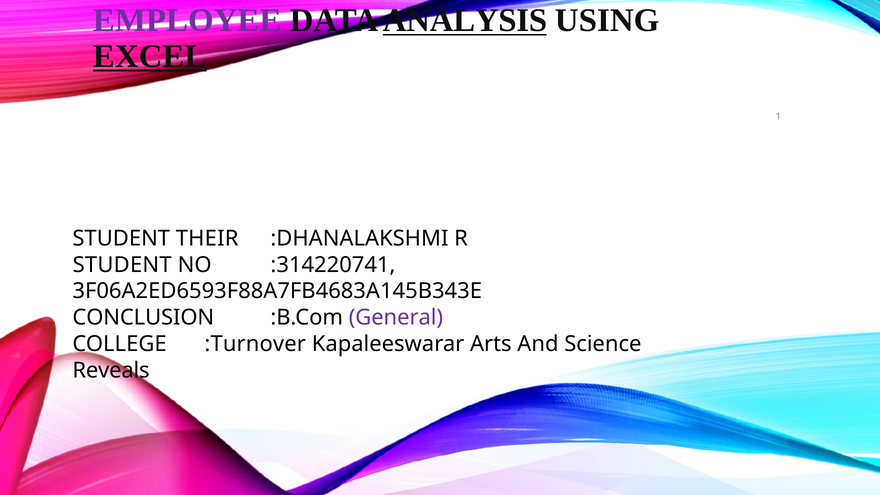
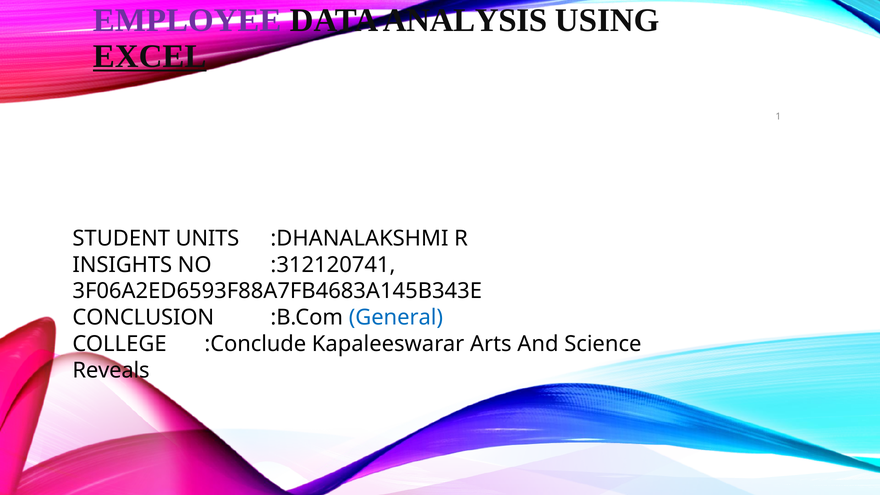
ANALYSIS underline: present -> none (465, 21)
THEIR: THEIR -> UNITS (207, 238)
STUDENT: STUDENT -> INSIGHTS (122, 265)
:314220741: :314220741 -> :312120741 (333, 265)
General colour: purple -> blue (396, 318)
:Turnover: :Turnover -> :Conclude (255, 344)
